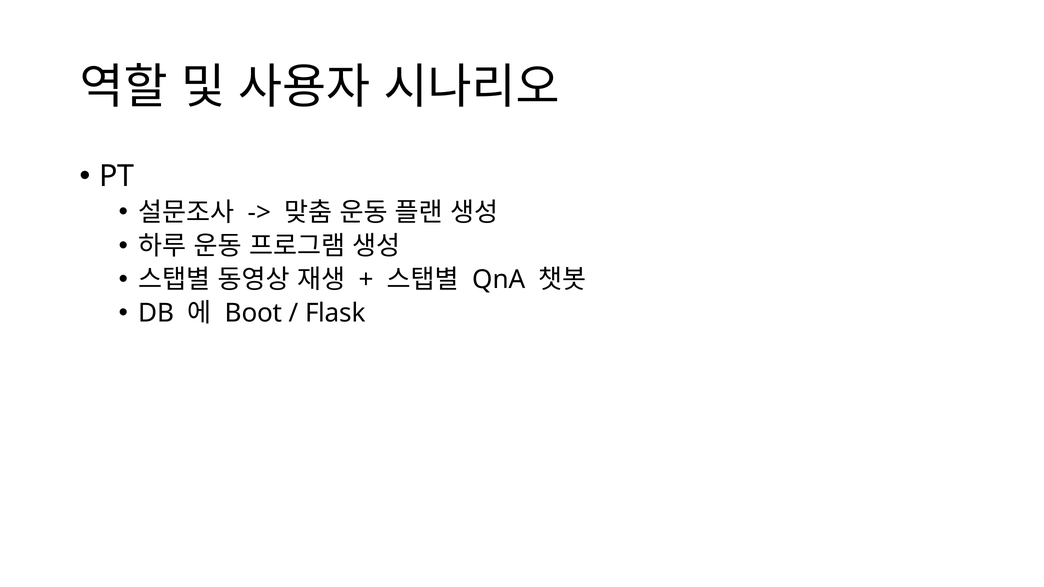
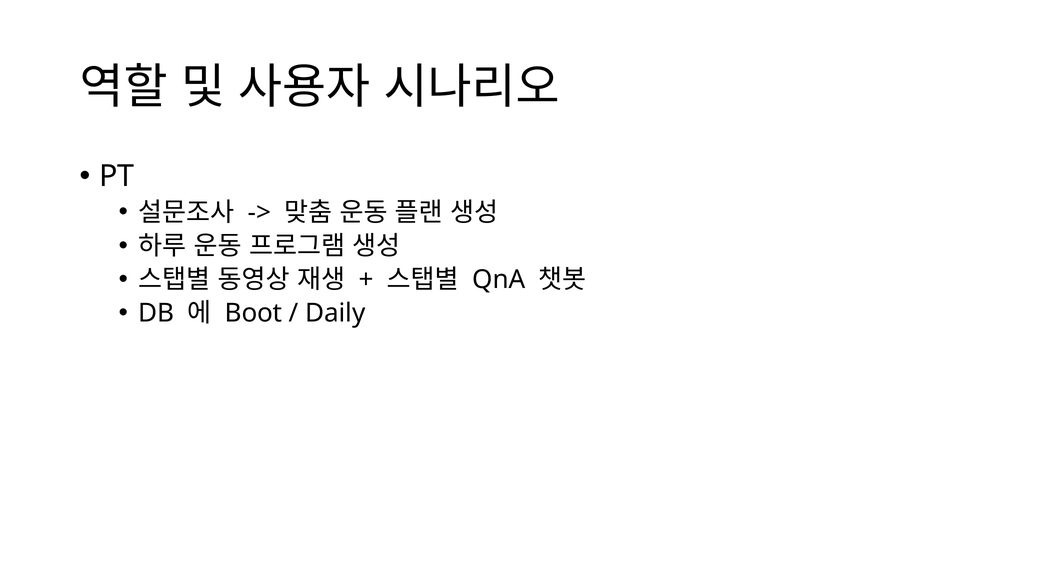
Flask: Flask -> Daily (335, 313)
